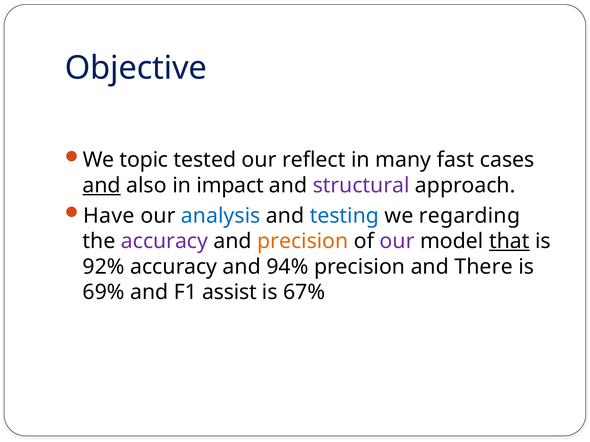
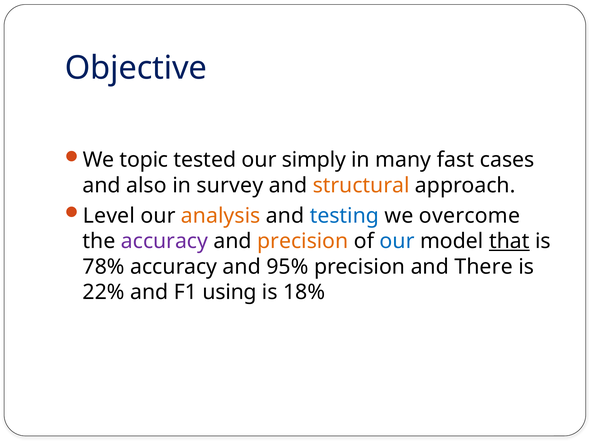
reflect: reflect -> simply (314, 160)
and underline: present -> none (102, 186)
impact: impact -> survey (230, 186)
structural colour: purple -> orange (361, 186)
Have: Have -> Level (109, 216)
analysis colour: blue -> orange (221, 216)
regarding: regarding -> overcome (470, 216)
our colour: purple -> blue (397, 241)
92%: 92% -> 78% (104, 267)
94%: 94% -> 95% (287, 267)
69%: 69% -> 22% (104, 293)
assist: assist -> using (230, 293)
67%: 67% -> 18% (304, 293)
